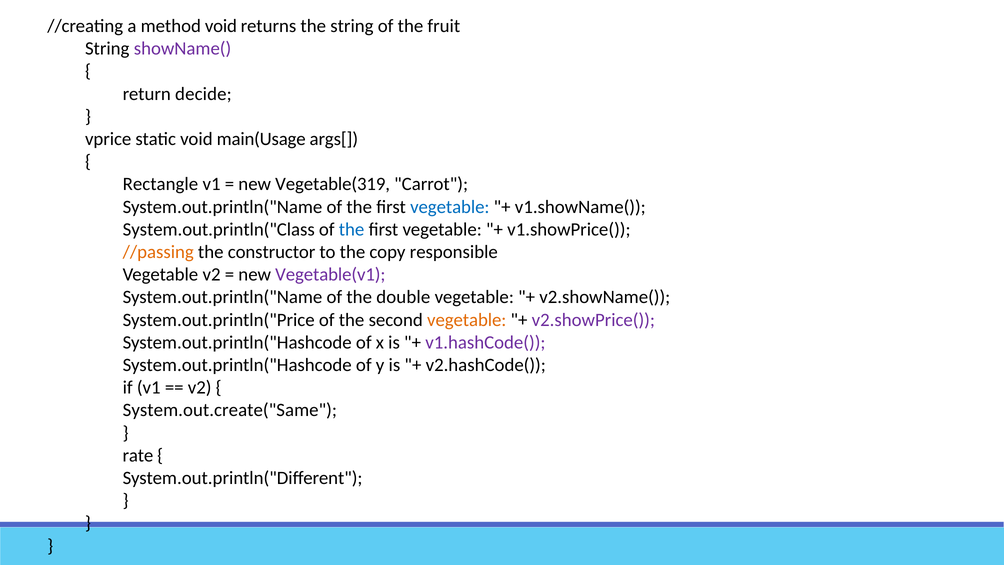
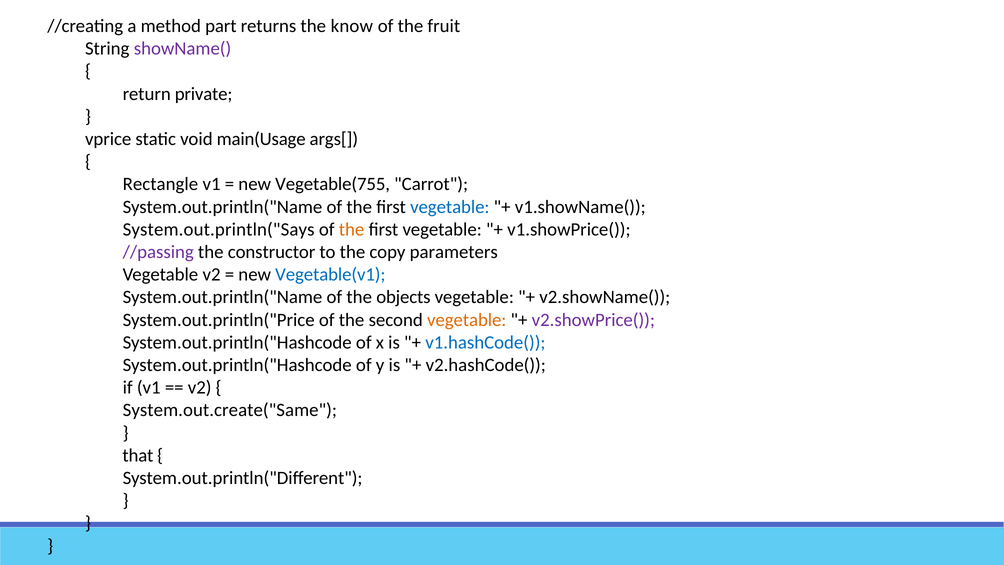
method void: void -> part (221, 26)
the string: string -> know (352, 26)
decide: decide -> private (204, 94)
Vegetable(319: Vegetable(319 -> Vegetable(755 (333, 184)
System.out.println("Class: System.out.println("Class -> System.out.println("Says (219, 229)
the colour: blue -> orange (352, 229)
//passing colour: orange -> purple (158, 252)
responsible: responsible -> parameters (454, 252)
Vegetable(v1 colour: purple -> blue (330, 274)
double: double -> objects (403, 297)
v1.hashCode( colour: purple -> blue (485, 342)
rate: rate -> that (138, 455)
